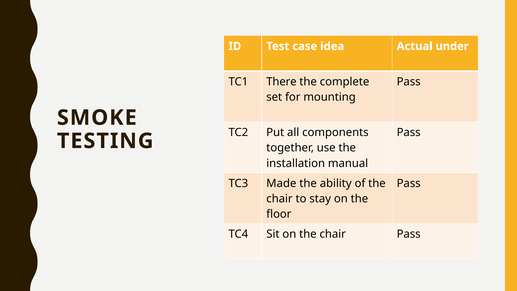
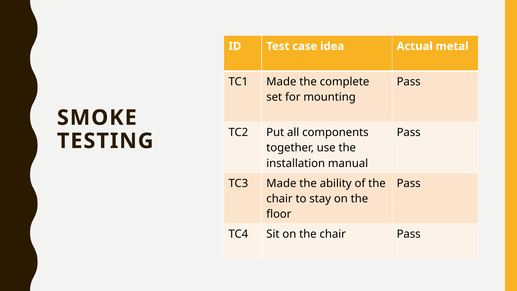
under: under -> metal (452, 46)
TC1 There: There -> Made (281, 82)
